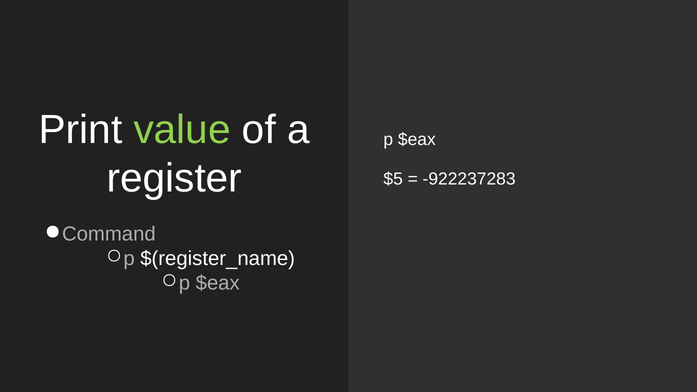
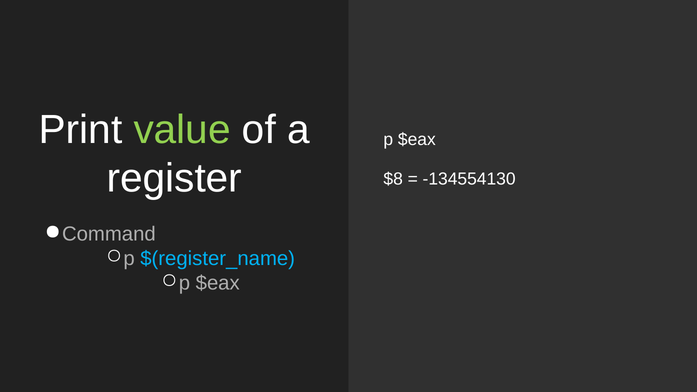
$5: $5 -> $8 (393, 179)
-922237283: -922237283 -> -134554130 (469, 179)
$(register_name colour: white -> light blue (218, 259)
